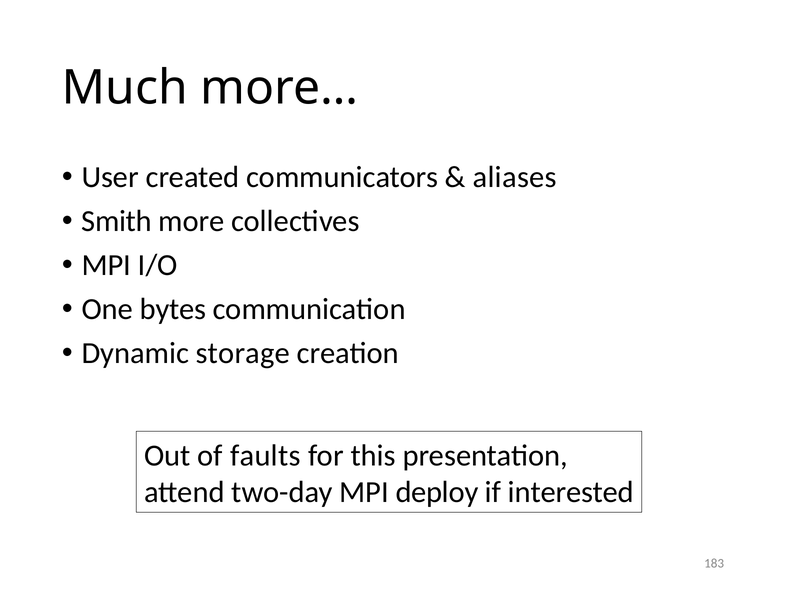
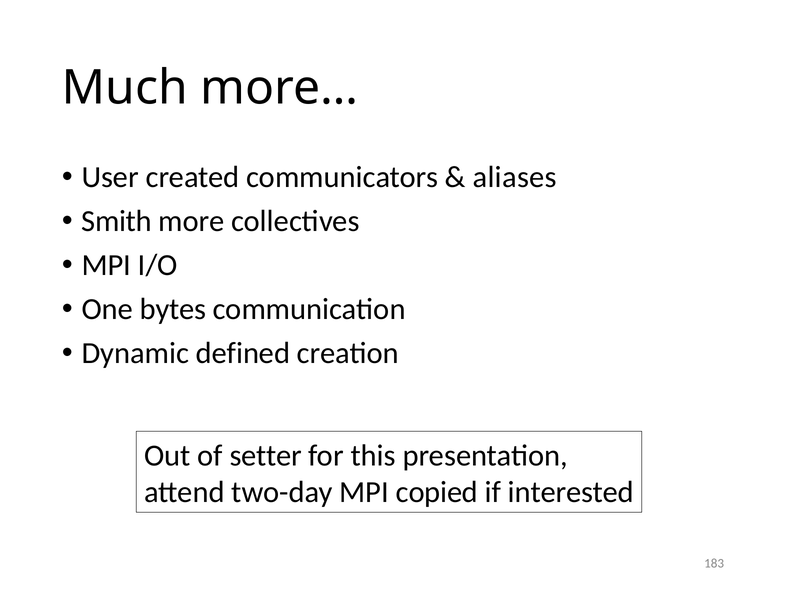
storage: storage -> defined (243, 353)
faults: faults -> setter (266, 455)
deploy: deploy -> copied (437, 492)
